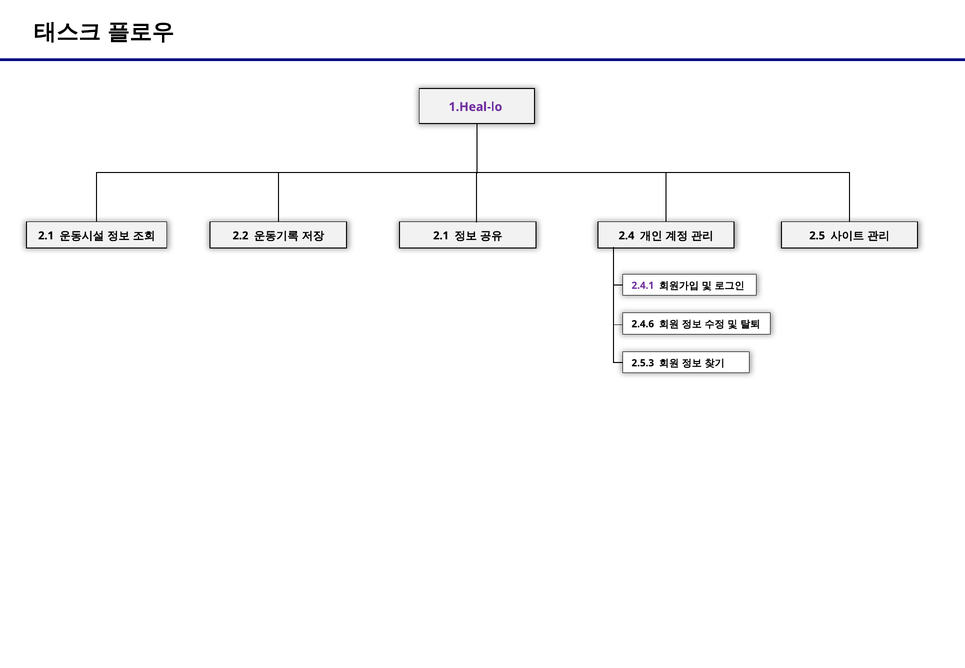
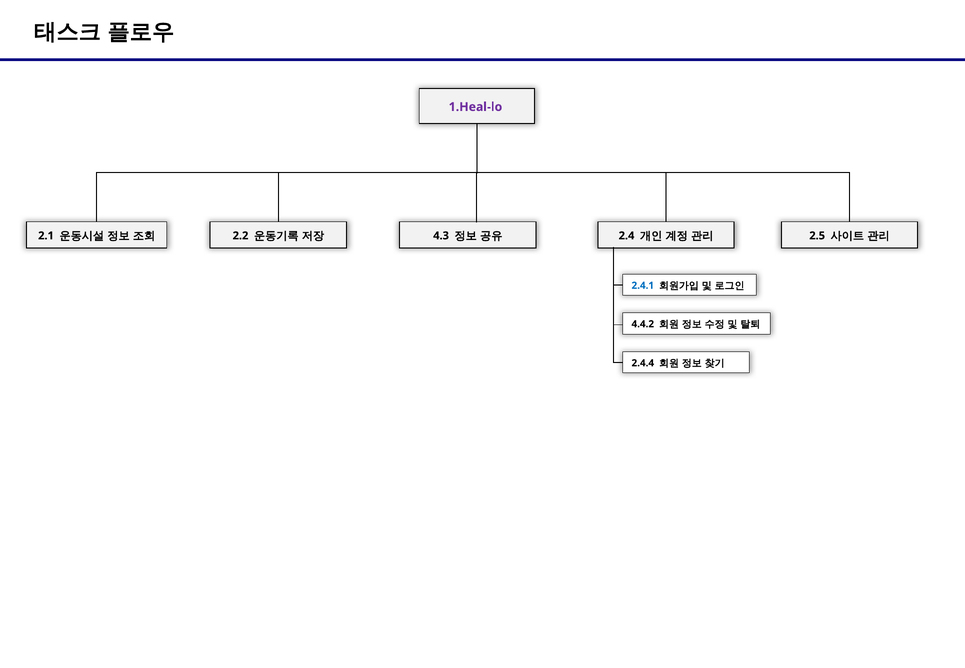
2.1: 2.1 -> 4.3 (441, 236)
2.4.1 colour: purple -> blue (643, 286)
2.4.6: 2.4.6 -> 4.4.2 (643, 324)
2.5.3: 2.5.3 -> 2.4.4 (643, 363)
